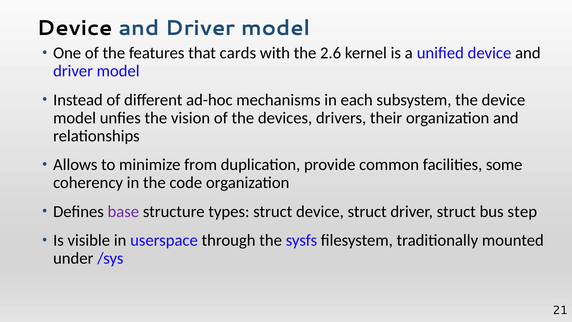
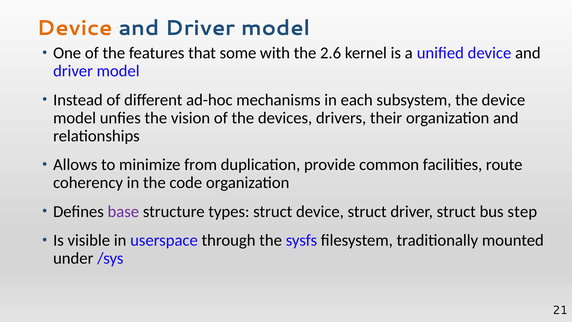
Device colour: black -> orange (75, 28)
cards: cards -> some (238, 53)
some: some -> route (504, 165)
